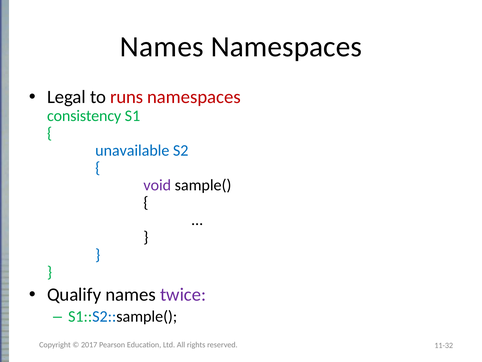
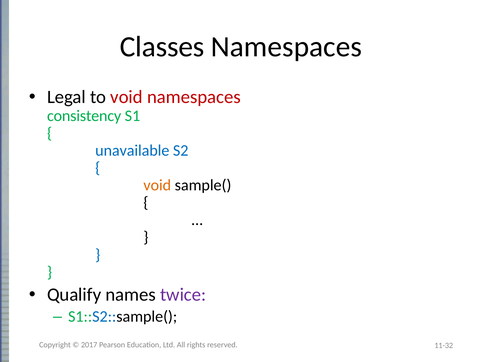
Names: Names -> Classes (162, 47)
to runs: runs -> void (127, 97)
void colour: purple -> orange (157, 185)
